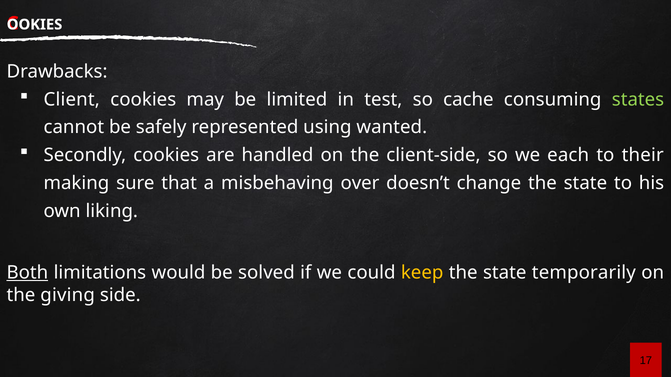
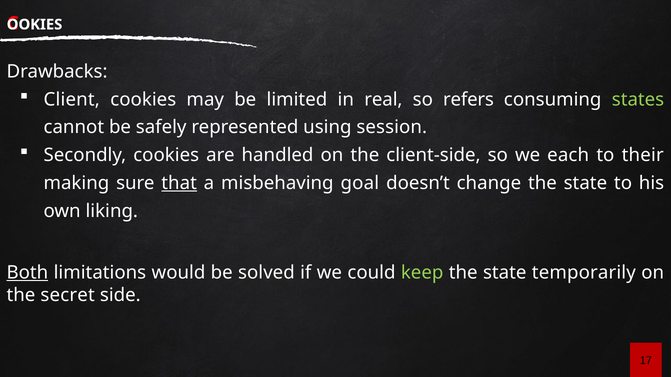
test: test -> real (383, 100)
cache: cache -> refers (468, 100)
wanted: wanted -> session (392, 127)
that underline: none -> present (179, 183)
over: over -> goal (360, 183)
keep colour: yellow -> light green (422, 273)
giving: giving -> secret (68, 295)
